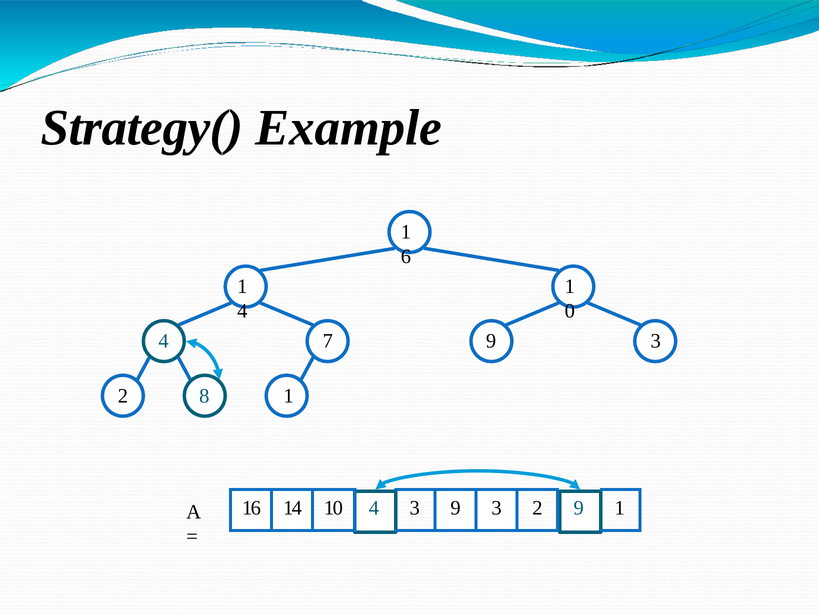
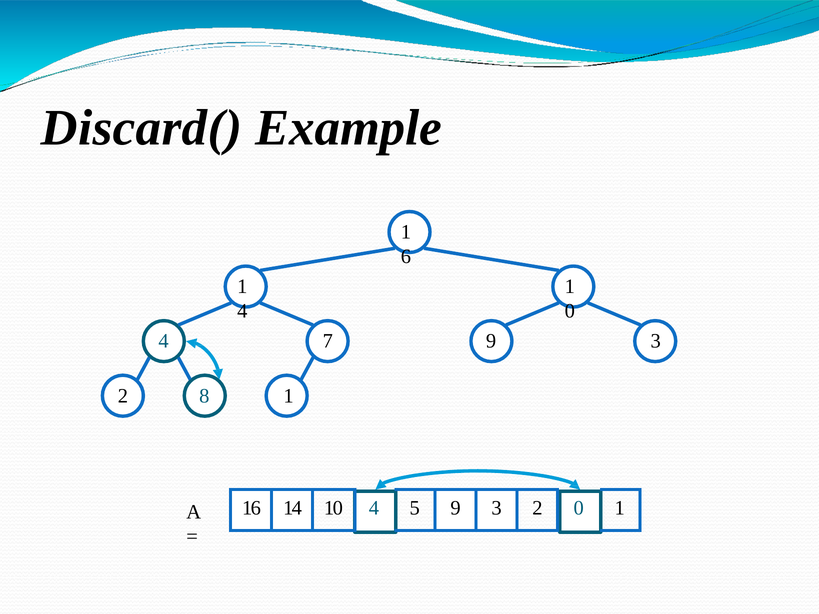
Strategy(: Strategy( -> Discard( (142, 128)
4 3: 3 -> 5 (415, 508)
2 9: 9 -> 0 (579, 508)
